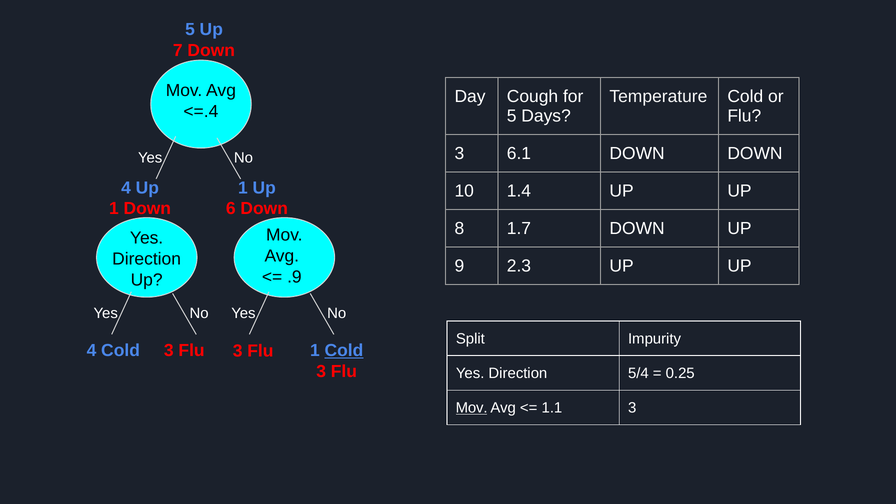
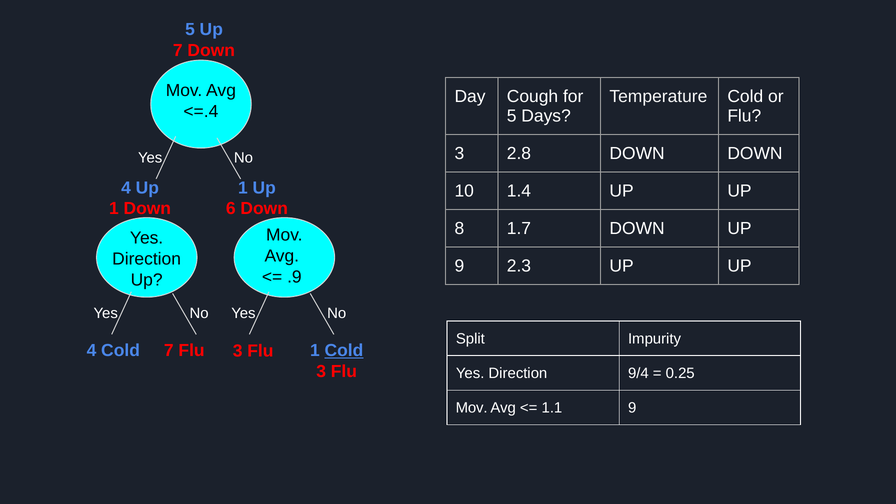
6.1: 6.1 -> 2.8 (519, 154)
4 Cold 3: 3 -> 7 (169, 351)
5/4: 5/4 -> 9/4 (638, 373)
Mov underline: present -> none (472, 408)
1.1 3: 3 -> 9 (632, 408)
